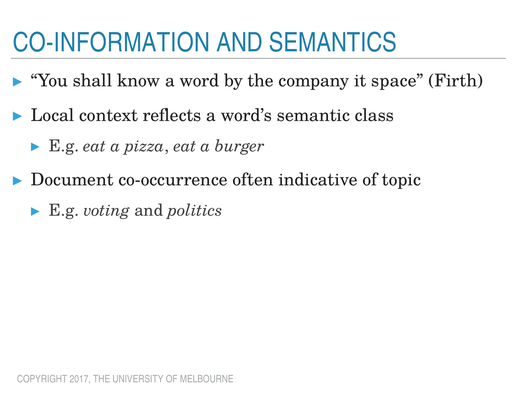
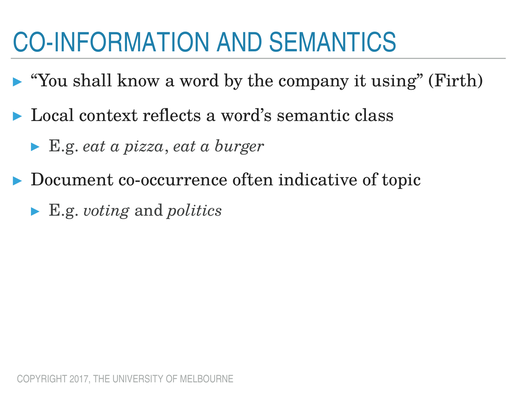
space: space -> using (397, 81)
